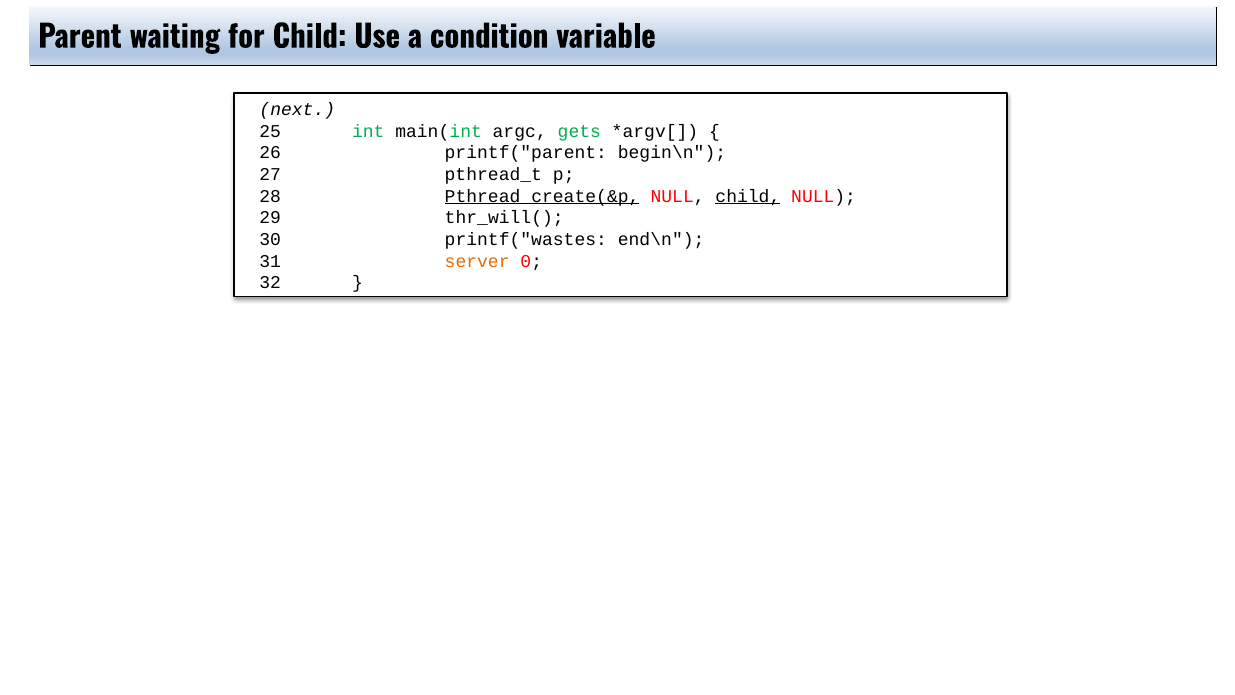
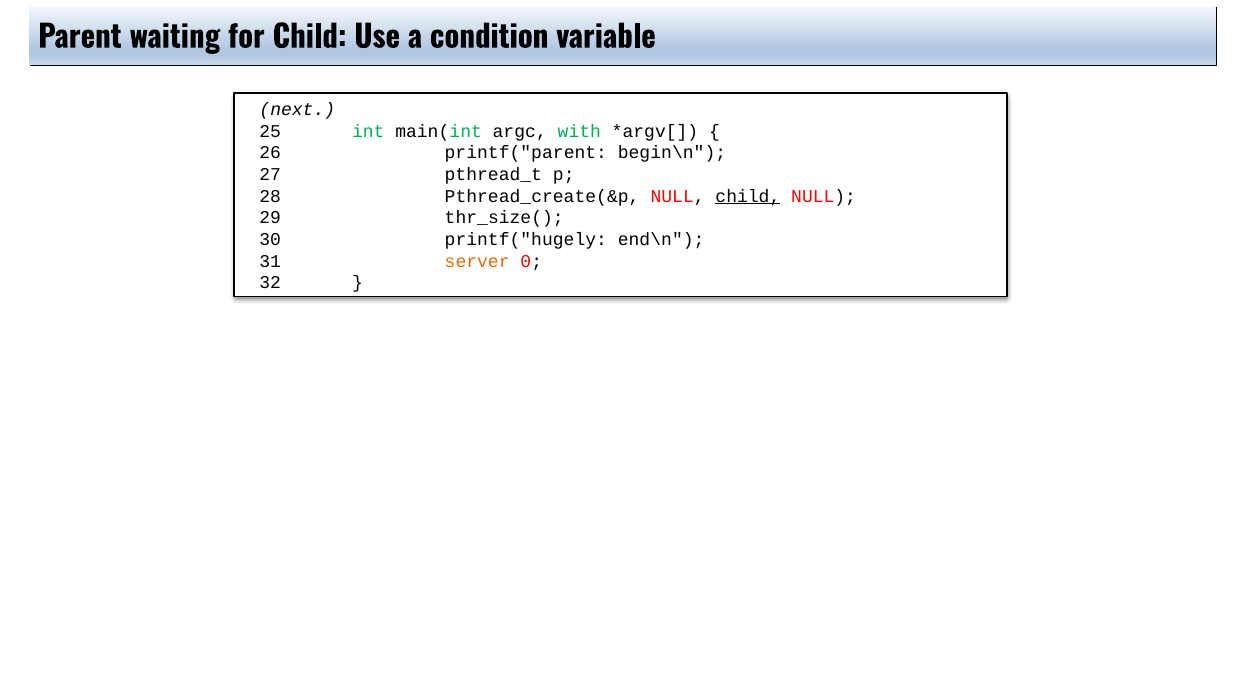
gets: gets -> with (579, 131)
Pthread_create(&p underline: present -> none (542, 196)
thr_will(: thr_will( -> thr_size( (504, 218)
printf("wastes: printf("wastes -> printf("hugely (526, 239)
